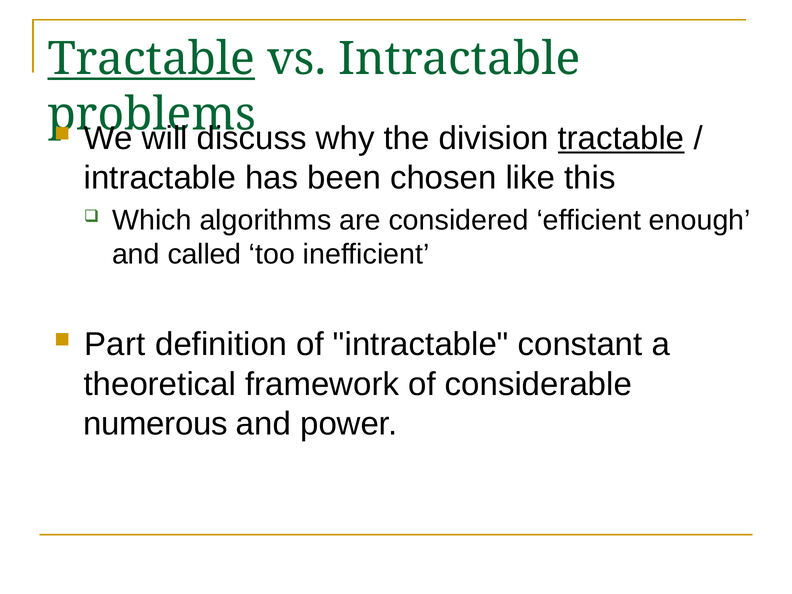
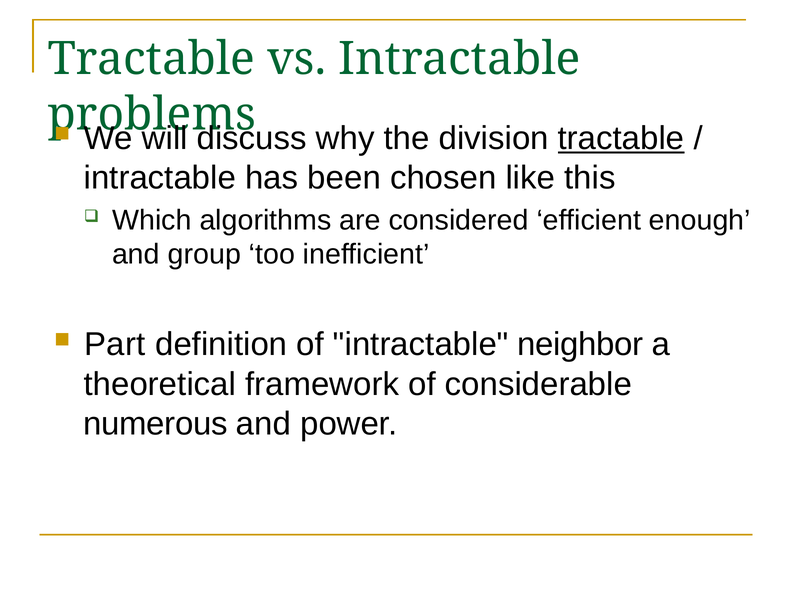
Tractable underline: present -> none (151, 59)
called: called -> group (204, 255)
constant: constant -> neighbor (580, 345)
